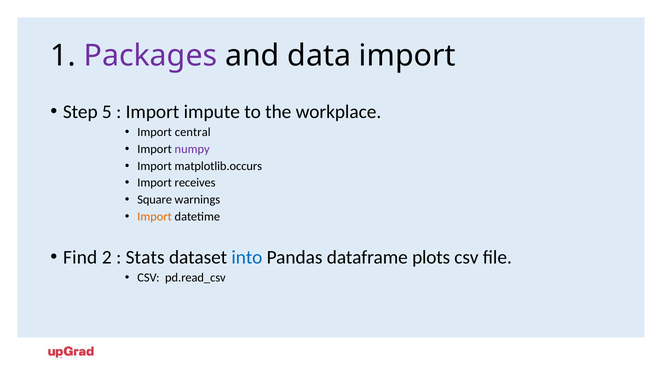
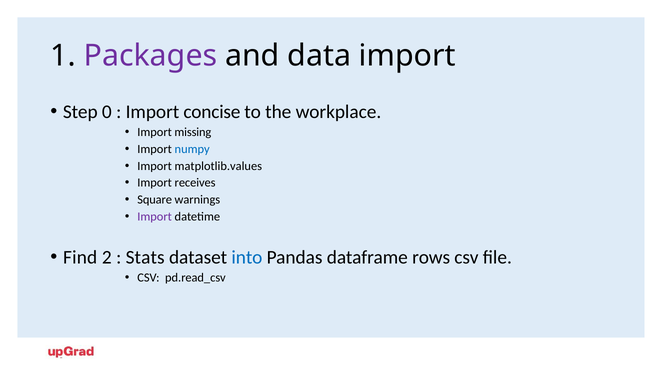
5: 5 -> 0 (107, 112)
impute: impute -> concise (212, 112)
central: central -> missing (193, 132)
numpy colour: purple -> blue (192, 149)
matplotlib.occurs: matplotlib.occurs -> matplotlib.values (218, 166)
Import colour: orange -> purple (155, 217)
plots: plots -> rows (431, 258)
